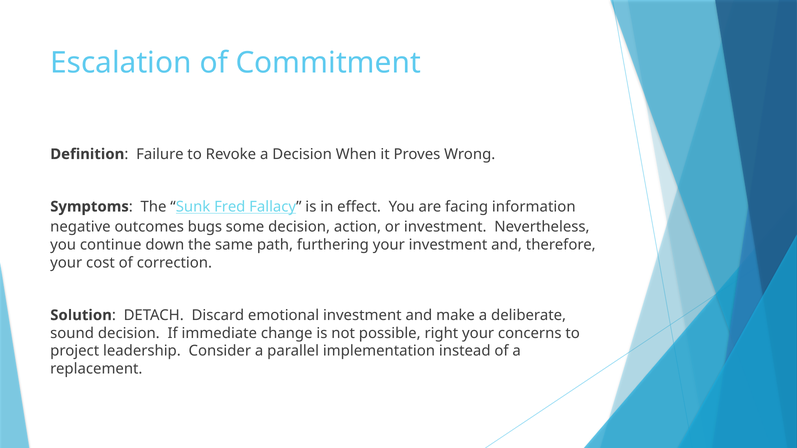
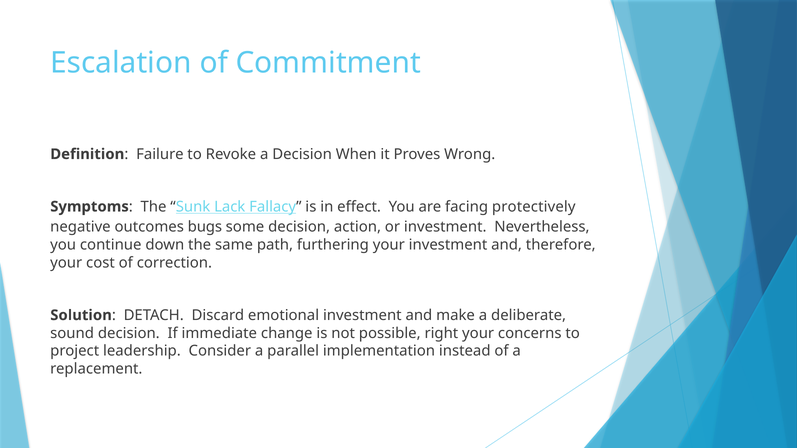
Fred: Fred -> Lack (230, 207)
information: information -> protectively (534, 207)
